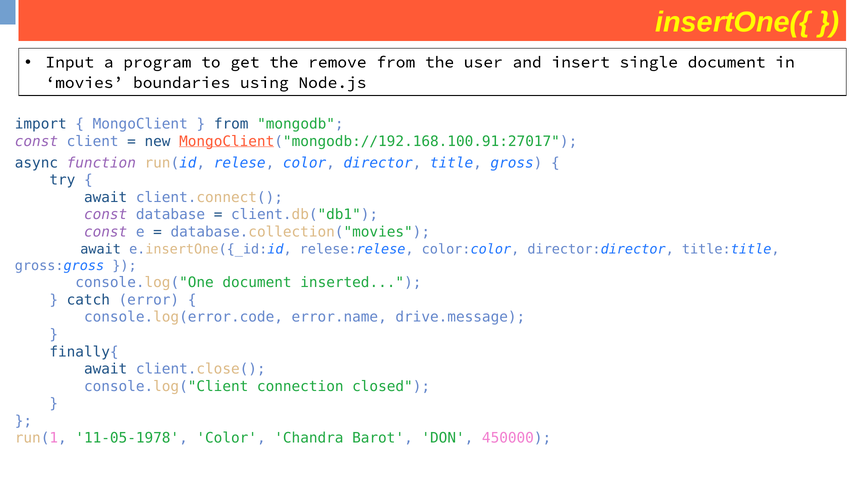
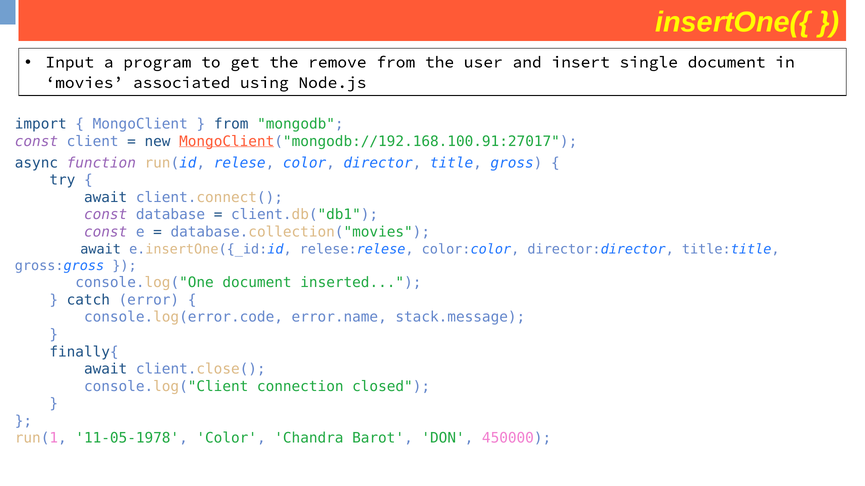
boundaries: boundaries -> associated (182, 83)
drive.message: drive.message -> stack.message (460, 318)
